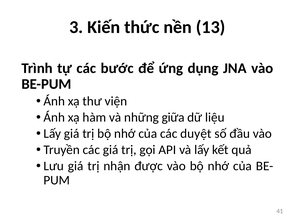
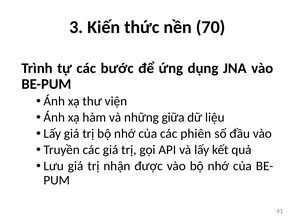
13: 13 -> 70 (211, 27)
duyệt: duyệt -> phiên (196, 134)
